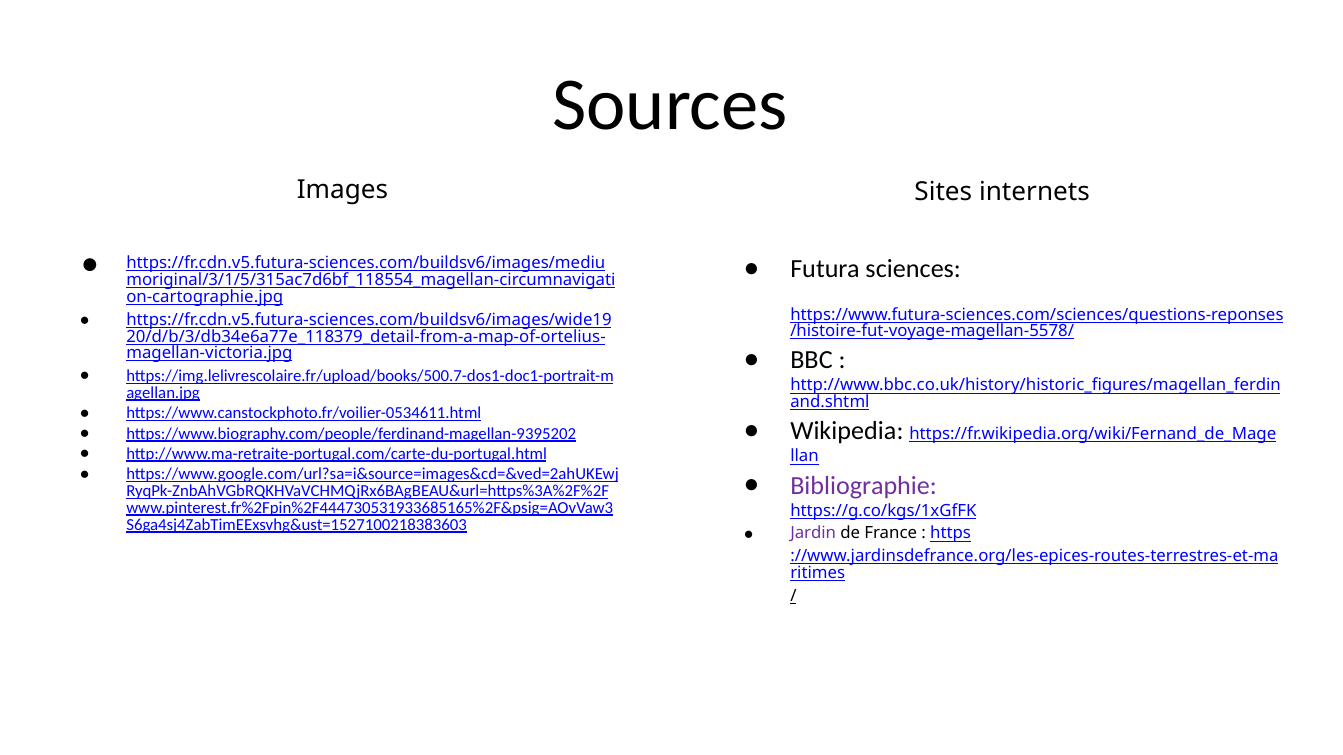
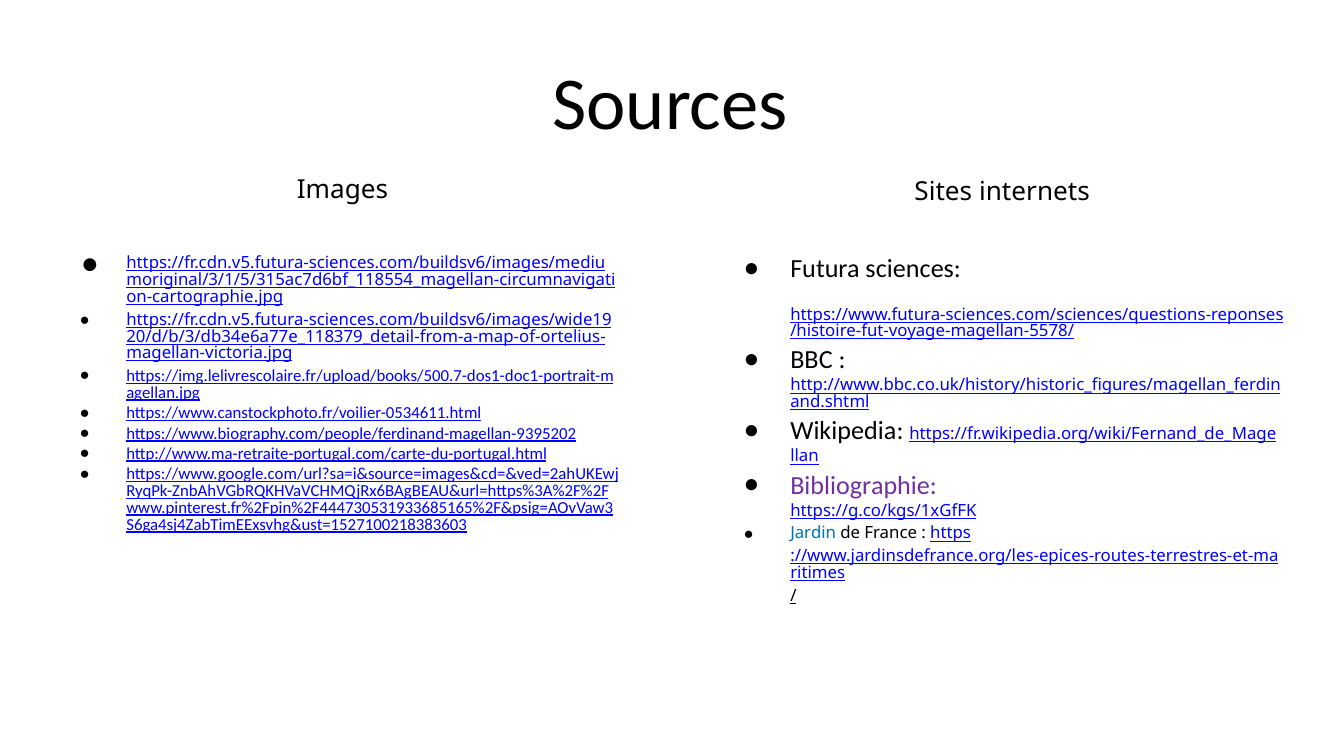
Jardin colour: purple -> blue (813, 534)
